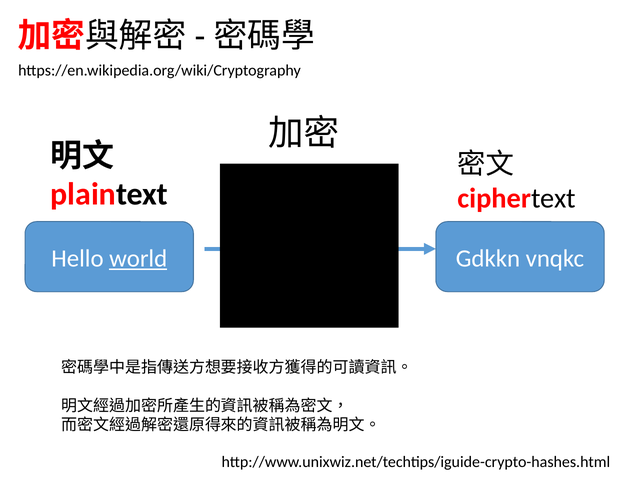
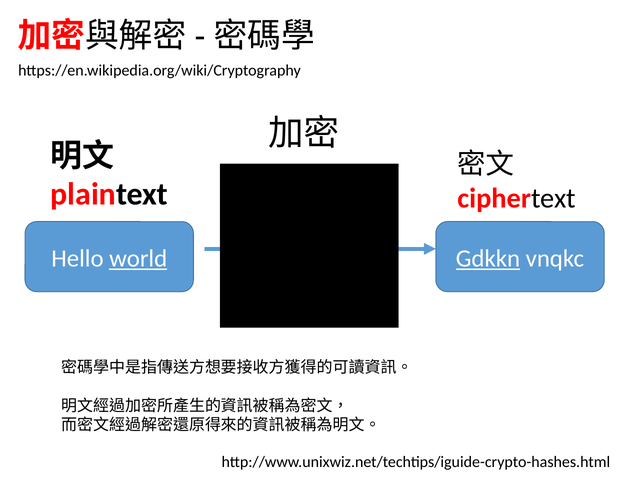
Gdkkn underline: none -> present (488, 258)
